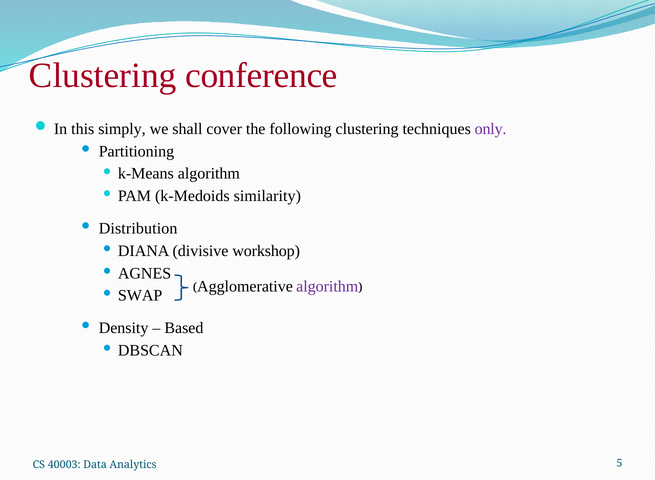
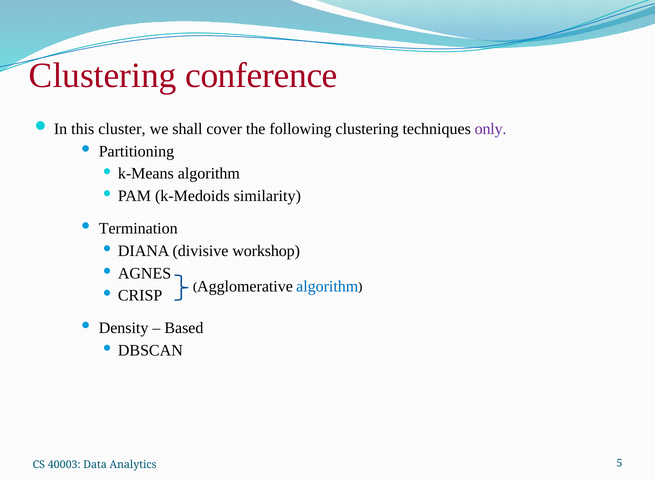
simply: simply -> cluster (122, 129)
Distribution: Distribution -> Termination (138, 228)
algorithm colour: purple -> blue (327, 287)
SWAP: SWAP -> CRISP (140, 296)
